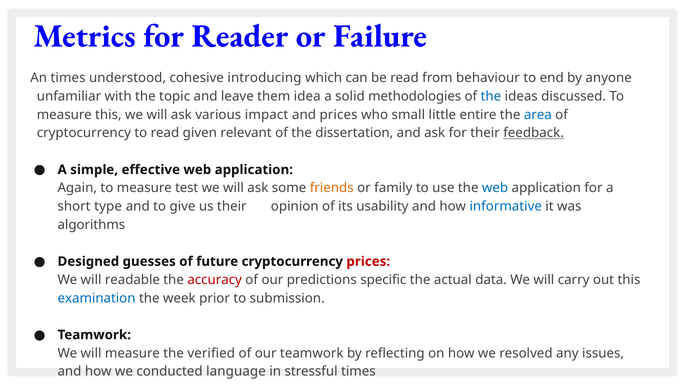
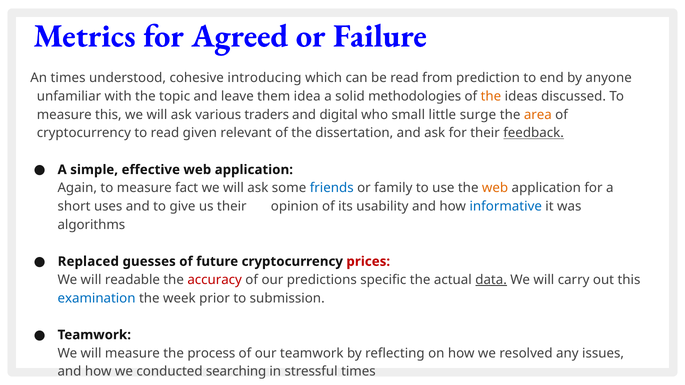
Reader: Reader -> Agreed (240, 36)
behaviour: behaviour -> prediction (488, 78)
the colour: blue -> orange (491, 96)
impact: impact -> traders (267, 115)
and prices: prices -> digital (339, 115)
entire: entire -> surge (478, 115)
area colour: blue -> orange (538, 115)
test: test -> fact (187, 188)
friends colour: orange -> blue (332, 188)
web colour: blue -> orange (495, 188)
type: type -> uses (108, 207)
Designed: Designed -> Replaced (88, 262)
data underline: none -> present (491, 280)
verified: verified -> process (211, 354)
language: language -> searching (236, 372)
